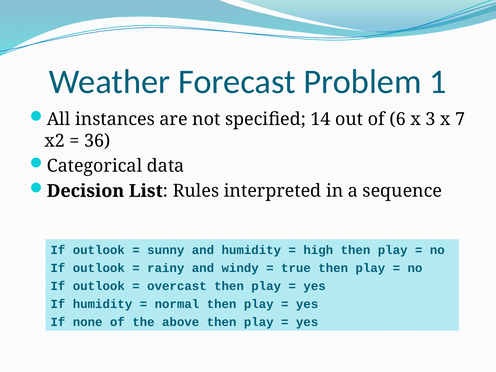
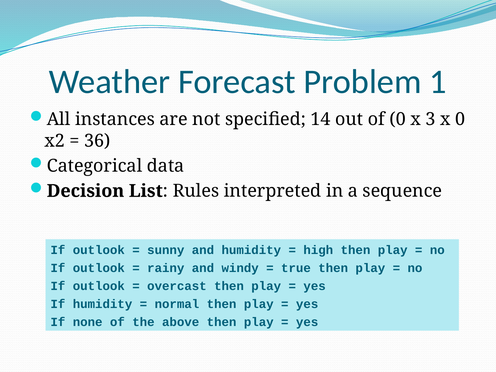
of 6: 6 -> 0 (398, 119)
x 7: 7 -> 0 (460, 119)
